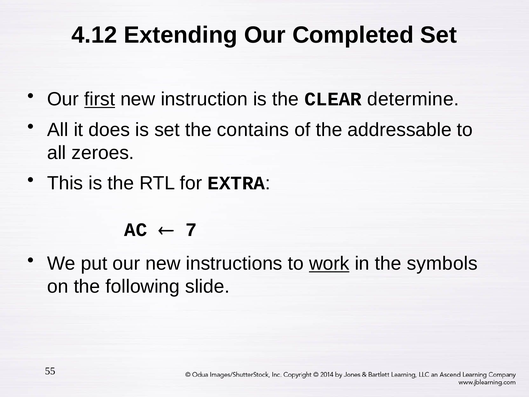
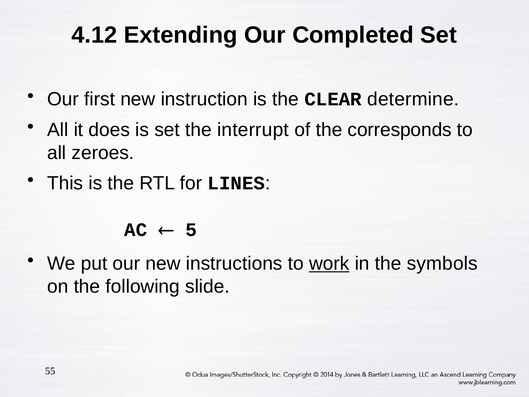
first underline: present -> none (100, 99)
contains: contains -> interrupt (253, 130)
addressable: addressable -> corresponds (400, 130)
EXTRA: EXTRA -> LINES (236, 183)
7: 7 -> 5 (191, 230)
